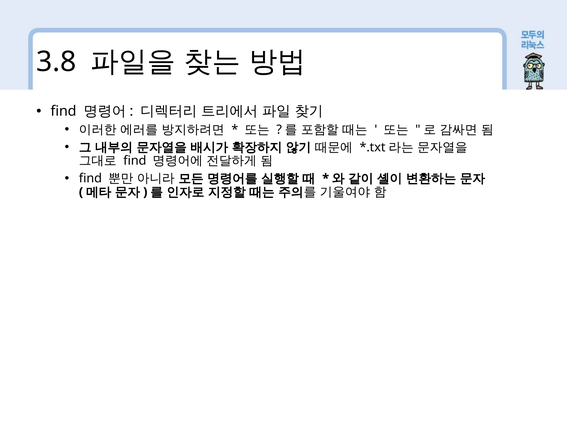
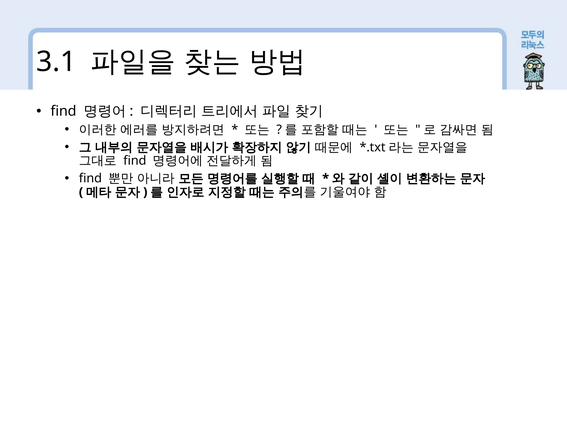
3.8: 3.8 -> 3.1 (56, 62)
